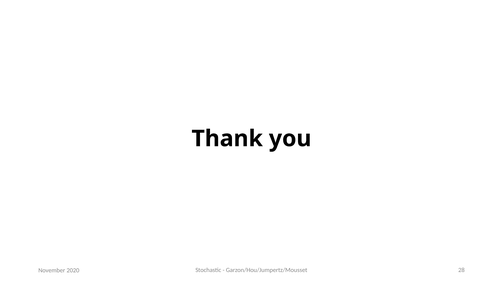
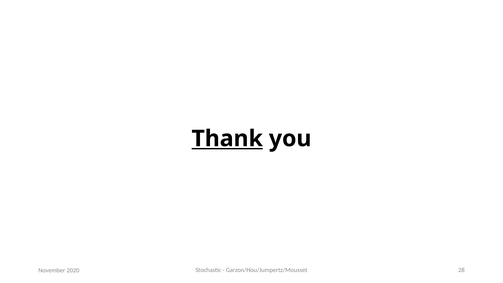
Thank underline: none -> present (227, 139)
